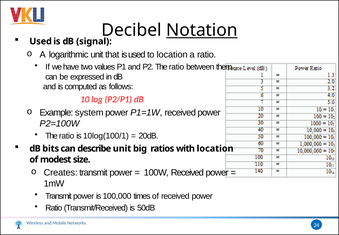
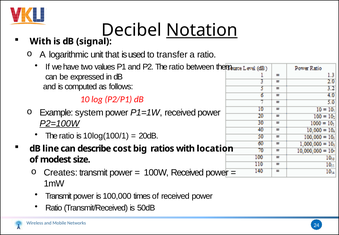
Used: Used -> With (41, 41)
to location: location -> transfer (172, 54)
P2=100W underline: none -> present (60, 123)
bits: bits -> line (51, 148)
describe unit: unit -> cost (122, 148)
